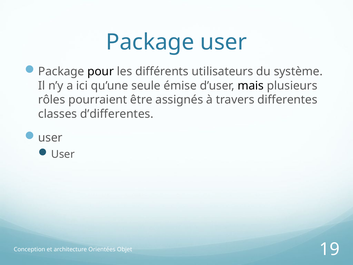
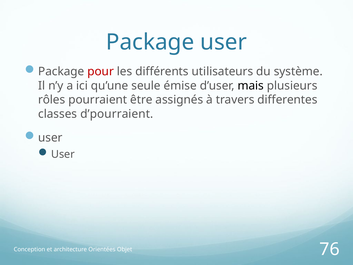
pour colour: black -> red (101, 71)
d’differentes: d’differentes -> d’pourraient (117, 114)
19: 19 -> 76 (330, 249)
